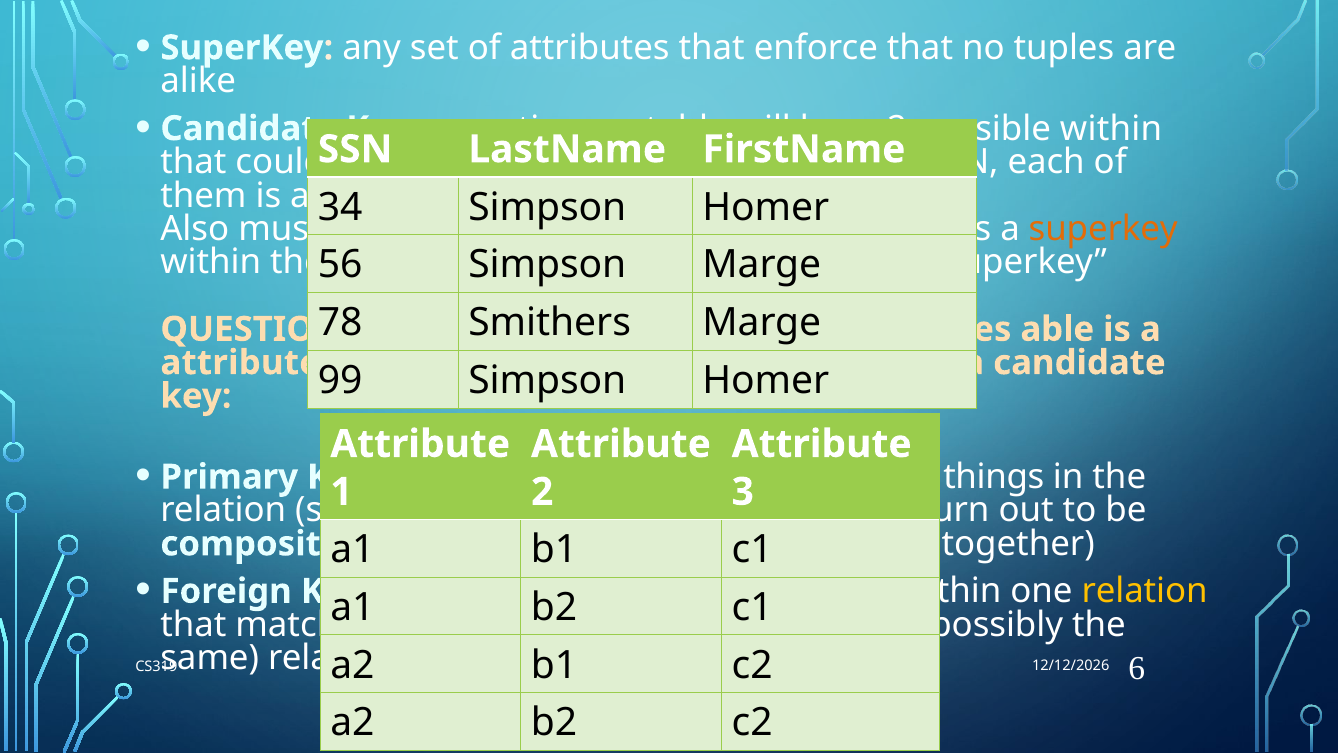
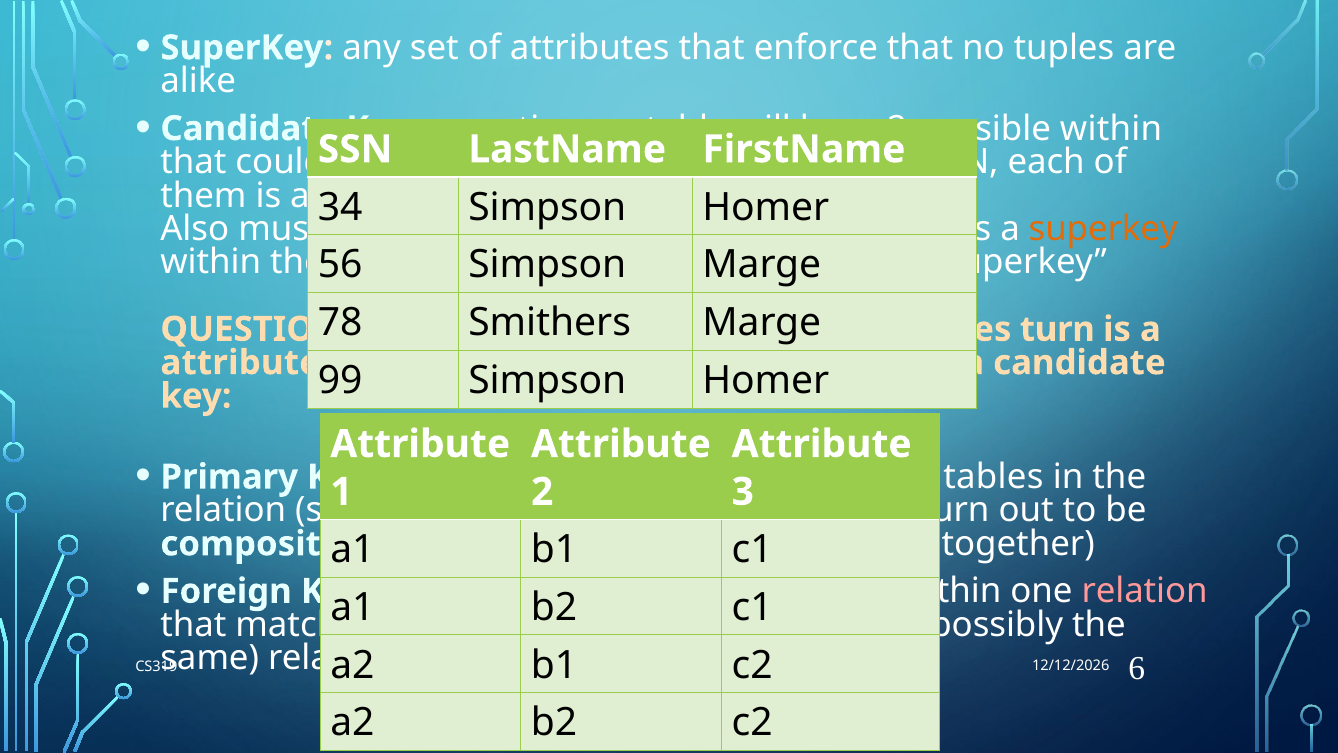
able: able -> turn (1057, 329)
things: things -> tables (993, 477)
relation colour: yellow -> pink (1145, 591)
